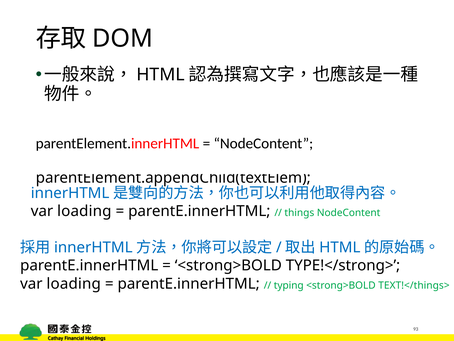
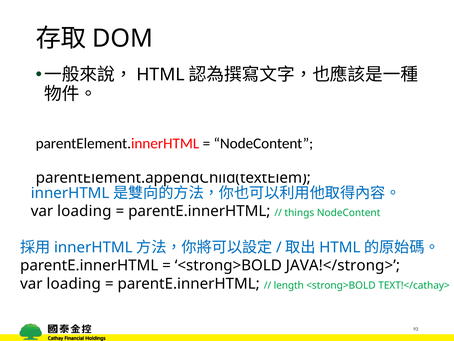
TYPE!</strong>: TYPE!</strong> -> JAVA!</strong> (343, 265)
typing: typing -> length (289, 285)
TEXT!</things>: TEXT!</things> -> TEXT!</cathay> (414, 285)
